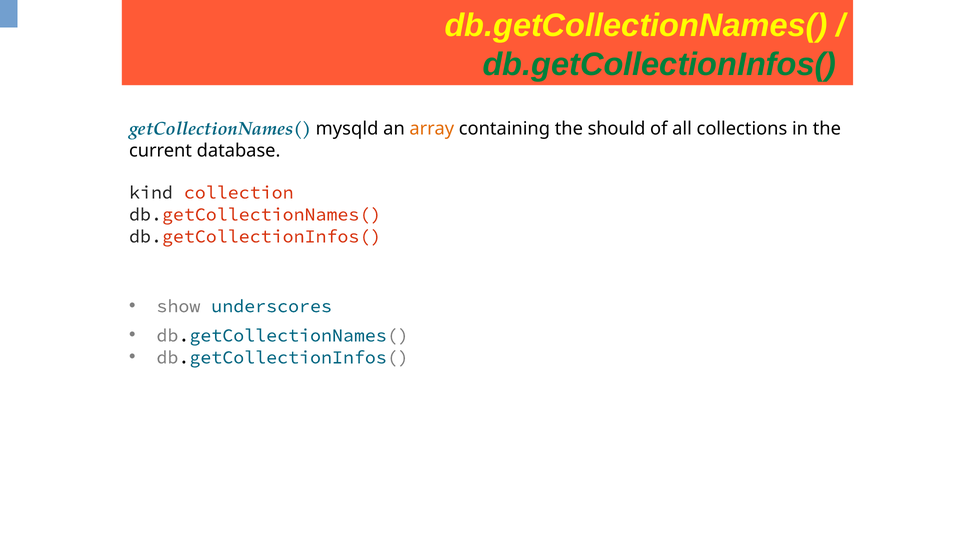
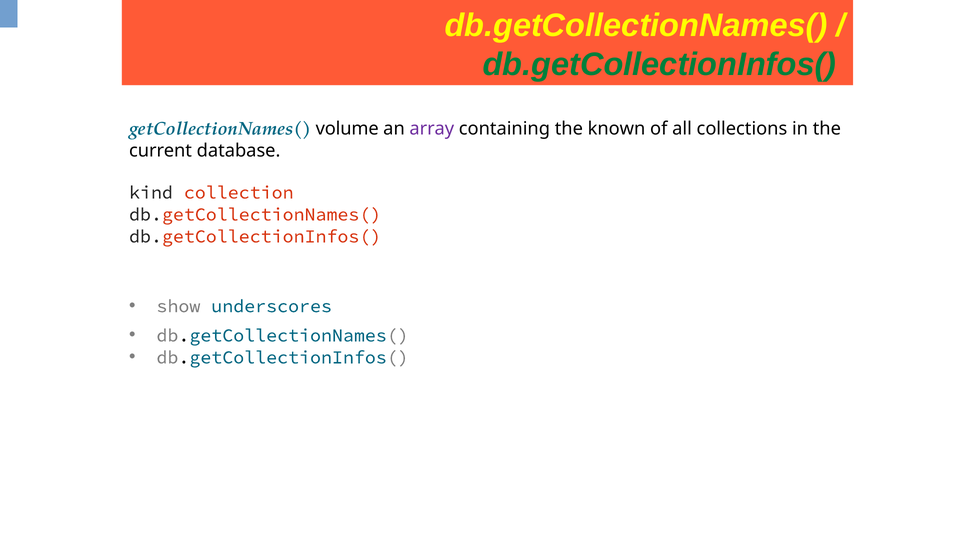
mysqld: mysqld -> volume (347, 129)
array colour: orange -> purple (432, 129)
should: should -> known (617, 129)
